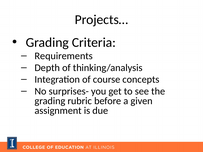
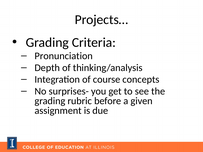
Requirements: Requirements -> Pronunciation (64, 56)
